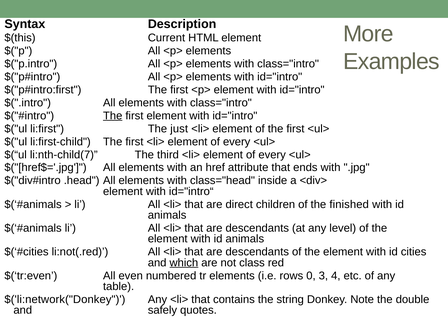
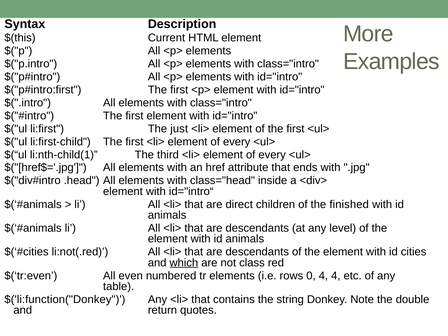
The underline: present -> none (113, 116)
li:nth-child(7: li:nth-child(7 -> li:nth-child(1 (64, 155)
0 3: 3 -> 4 (323, 276)
$('li:network("Donkey: $('li:network("Donkey -> $('li:function("Donkey (65, 299)
safely: safely -> return (162, 310)
